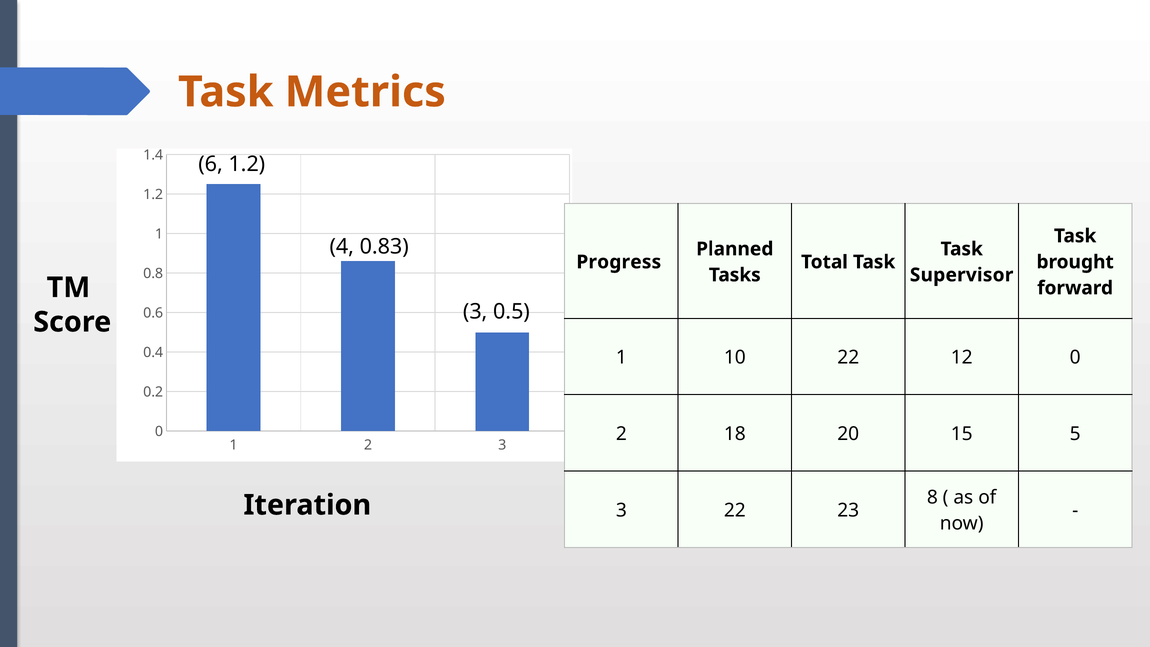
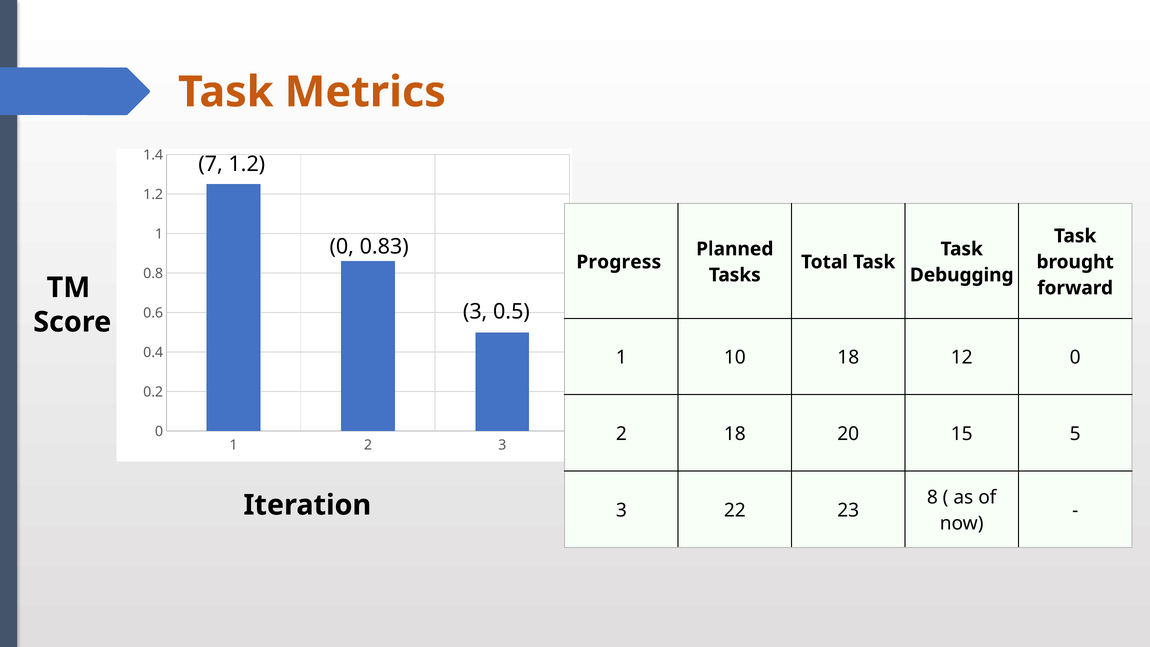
6: 6 -> 7 (211, 164)
4: 4 -> 0 (342, 247)
Supervisor: Supervisor -> Debugging (962, 275)
10 22: 22 -> 18 (848, 357)
